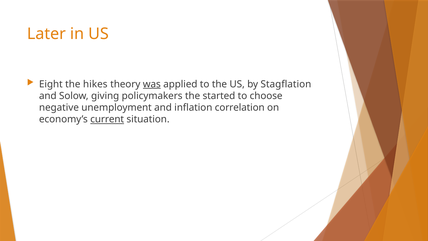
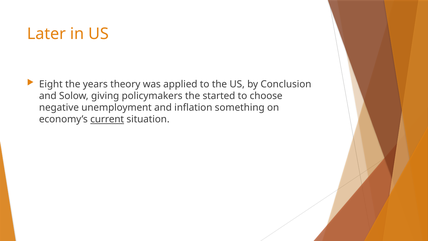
hikes: hikes -> years (95, 84)
was underline: present -> none (152, 84)
Stagflation: Stagflation -> Conclusion (286, 84)
correlation: correlation -> something (240, 108)
